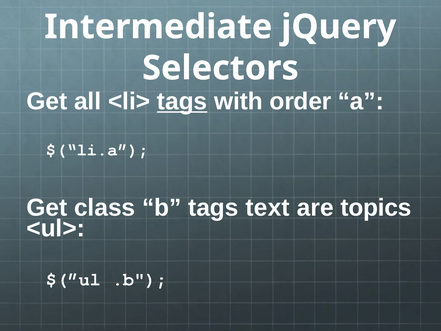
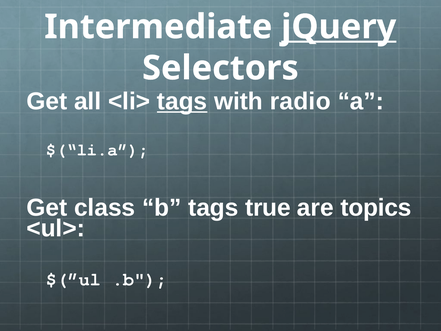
jQuery underline: none -> present (339, 27)
order: order -> radio (300, 101)
text: text -> true (268, 208)
